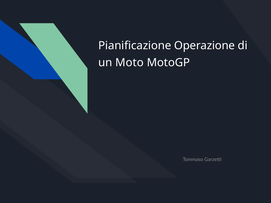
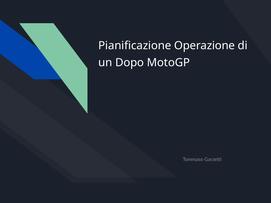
Moto: Moto -> Dopo (130, 63)
